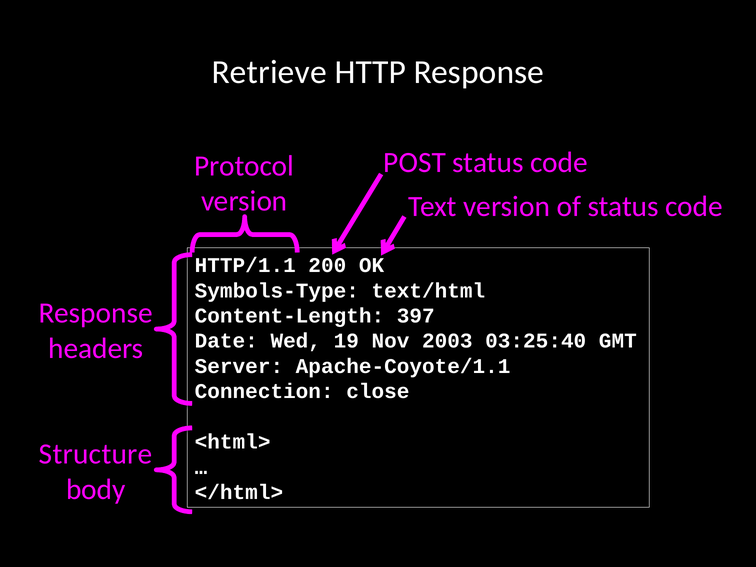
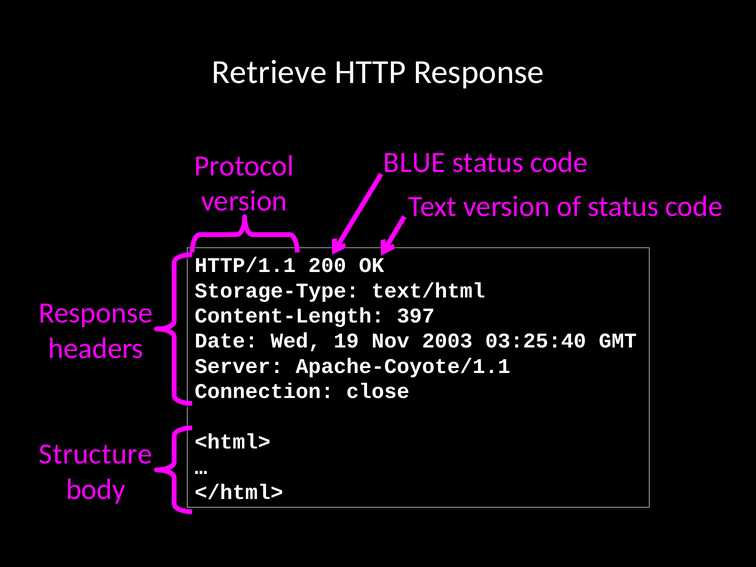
POST: POST -> BLUE (415, 163)
Symbols-Type: Symbols-Type -> Storage-Type (277, 291)
